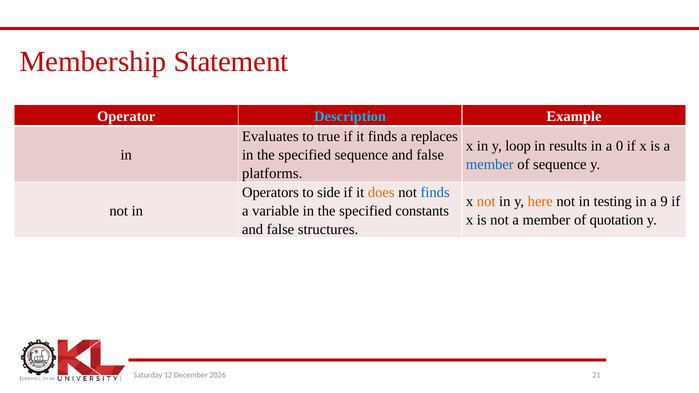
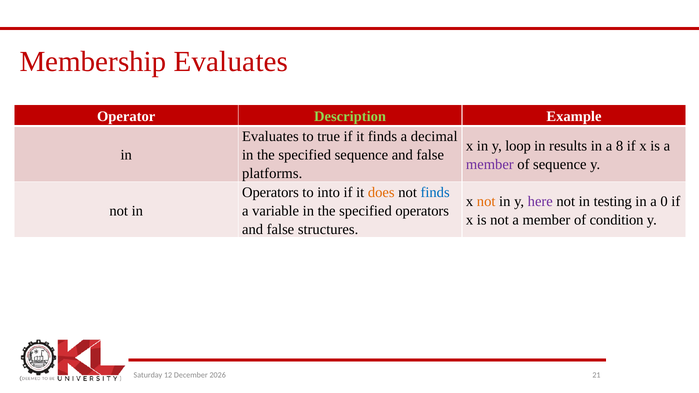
Membership Statement: Statement -> Evaluates (231, 62)
Description colour: light blue -> light green (350, 117)
replaces: replaces -> decimal (434, 137)
0: 0 -> 8 (620, 146)
member colour: blue -> purple (490, 164)
side: side -> into (329, 192)
here colour: orange -> purple (540, 202)
9: 9 -> 0 (664, 202)
specified constants: constants -> operators (422, 211)
quotation: quotation -> condition (617, 220)
